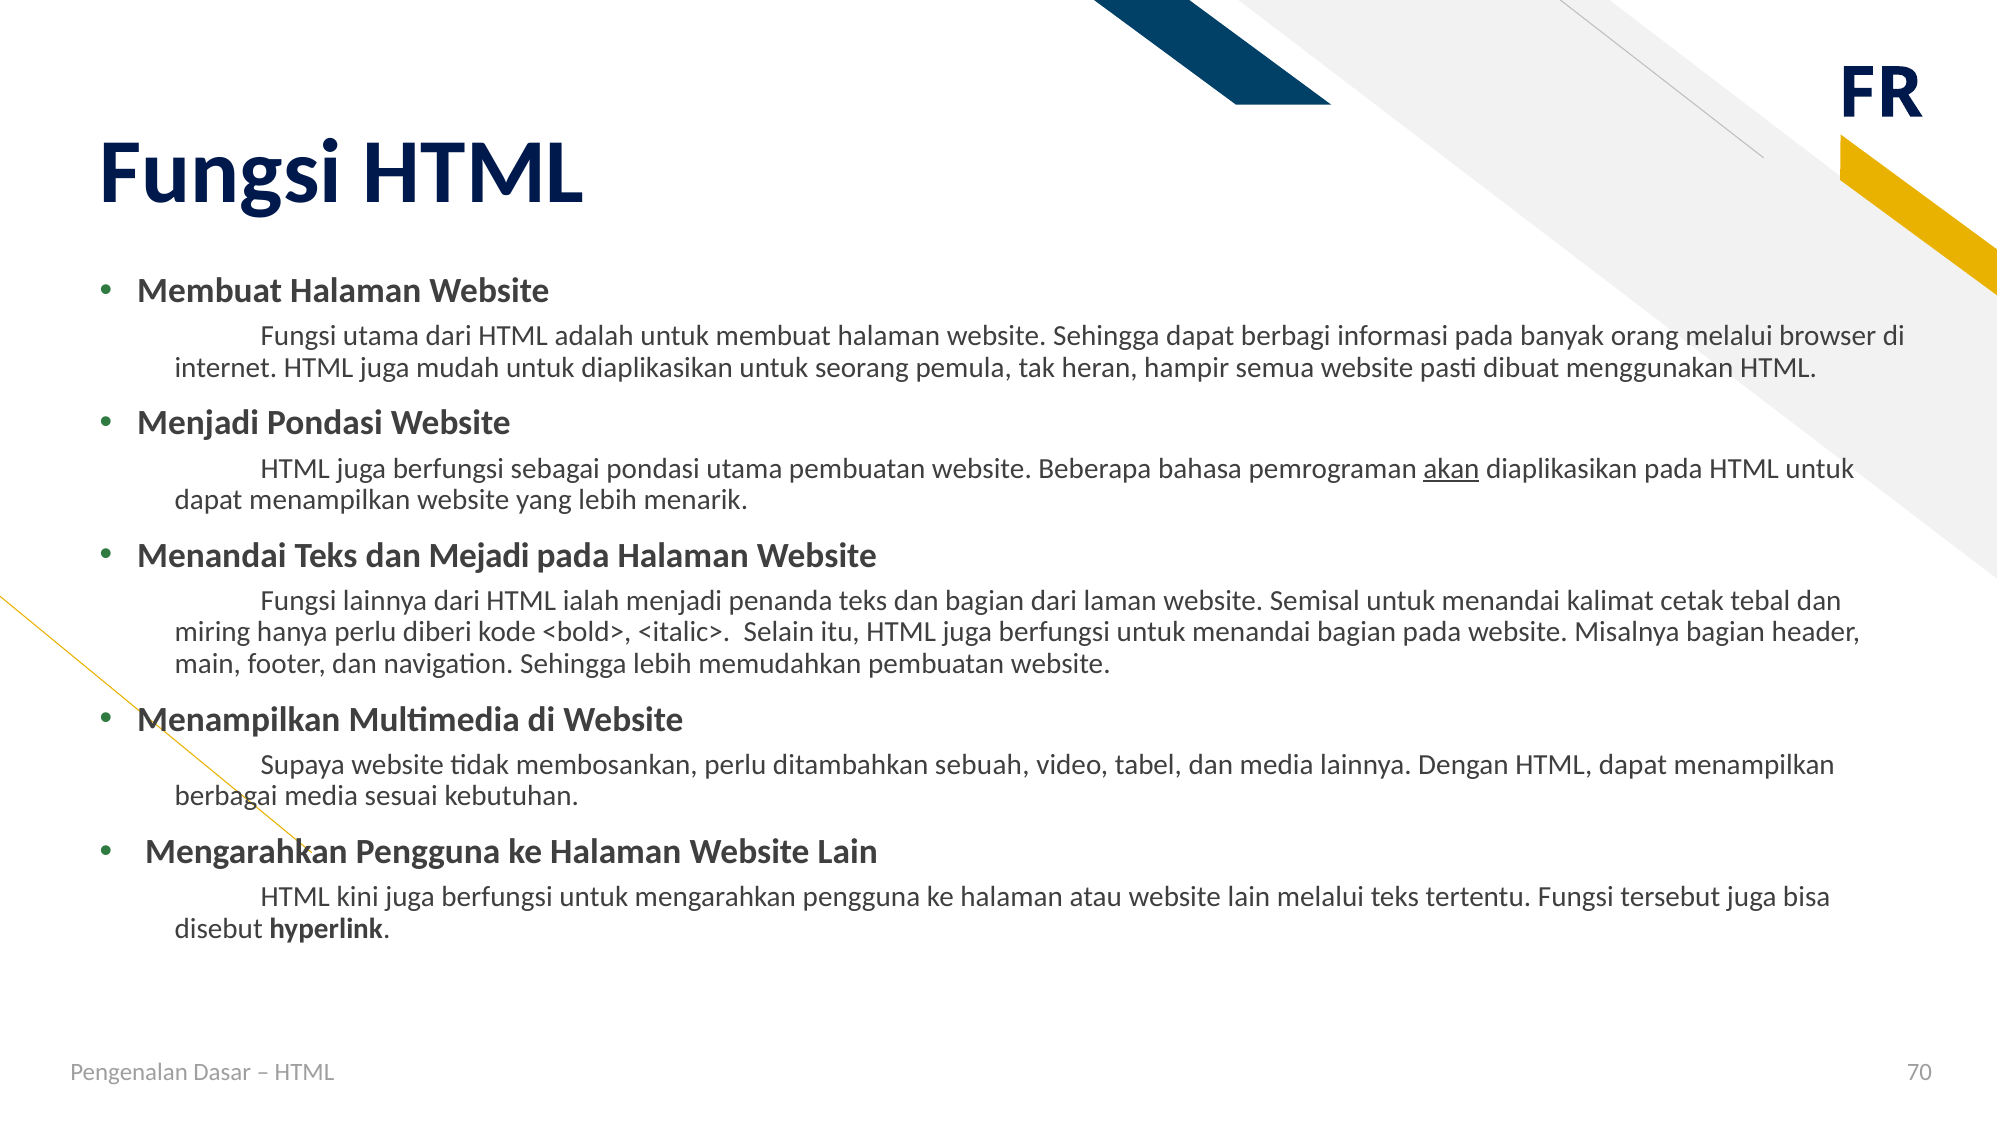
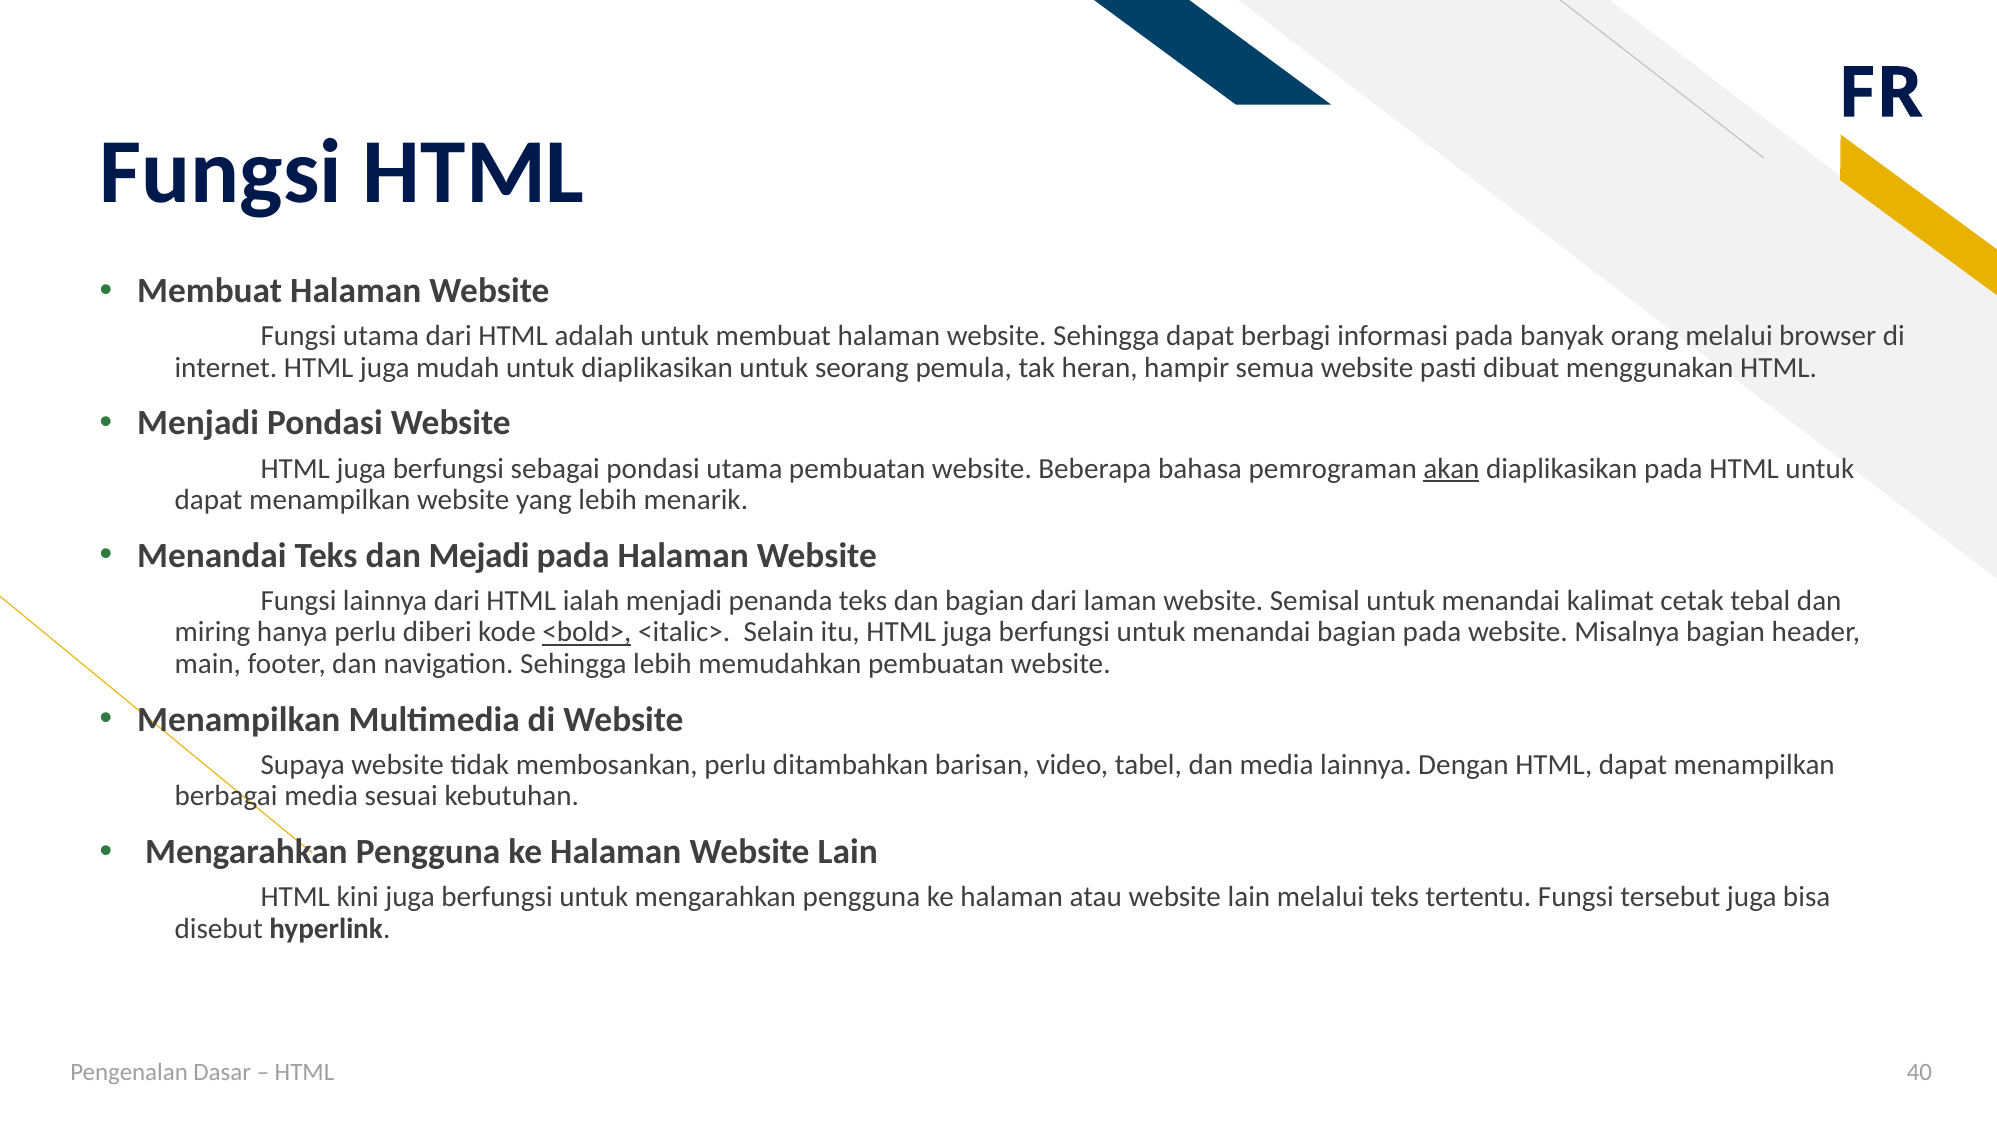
<bold> underline: none -> present (587, 633)
sebuah: sebuah -> barisan (982, 765)
70: 70 -> 40 (1919, 1072)
